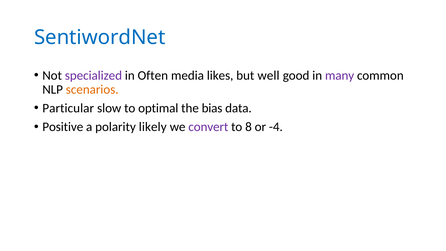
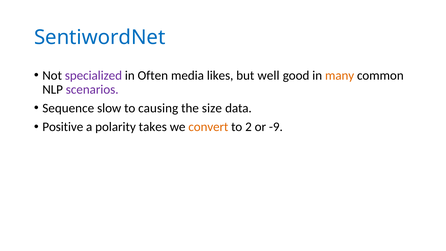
many colour: purple -> orange (340, 75)
scenarios colour: orange -> purple (92, 89)
Particular: Particular -> Sequence (68, 108)
optimal: optimal -> causing (158, 108)
bias: bias -> size (212, 108)
likely: likely -> takes (153, 127)
convert colour: purple -> orange (208, 127)
8: 8 -> 2 (248, 127)
-4: -4 -> -9 (276, 127)
